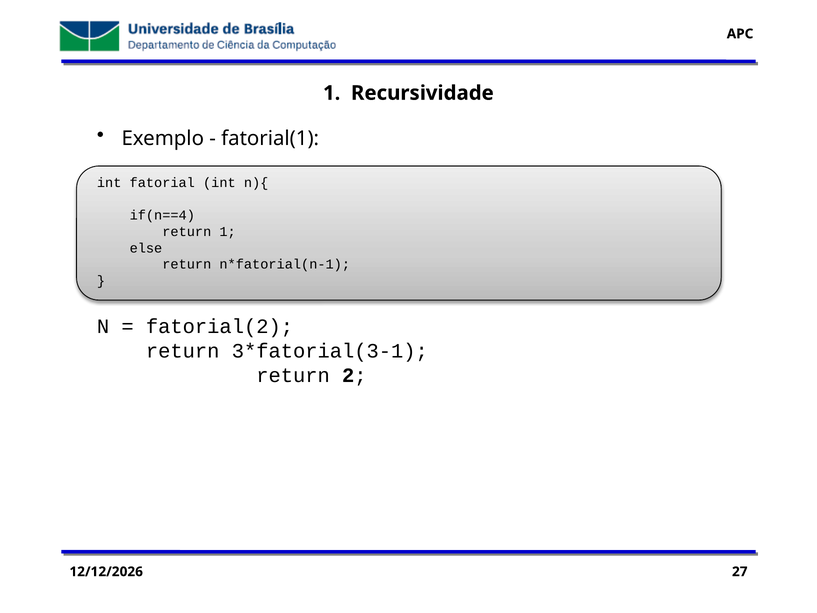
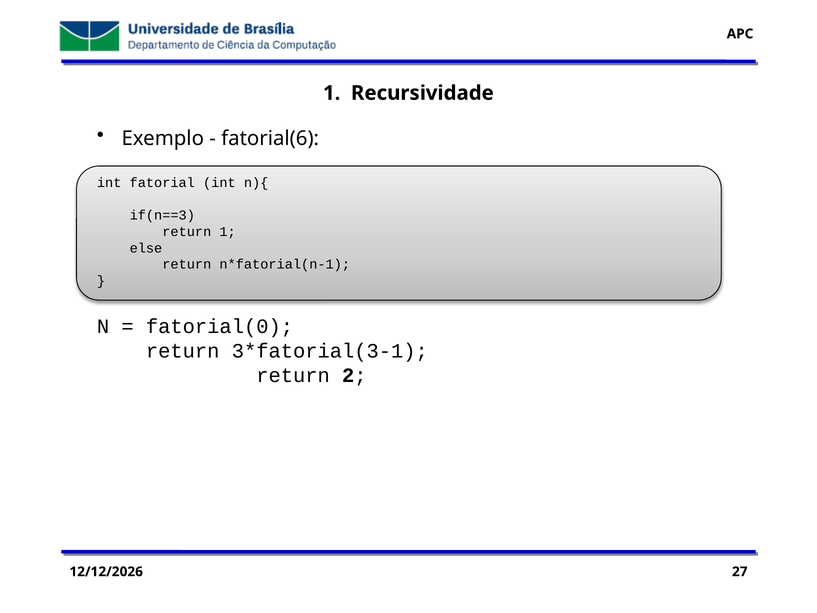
fatorial(1: fatorial(1 -> fatorial(6 (270, 138)
if(n==4: if(n==4 -> if(n==3 (162, 215)
fatorial(2: fatorial(2 -> fatorial(0 (219, 326)
